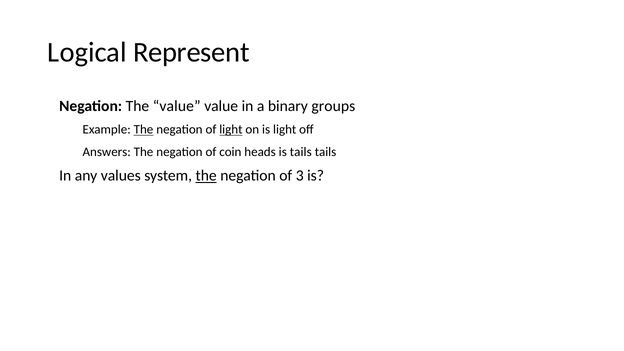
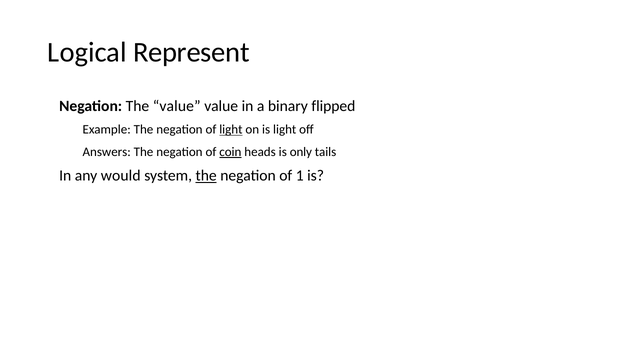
groups: groups -> flipped (333, 106)
The underline: present -> none (143, 130)
coin underline: none -> present (230, 152)
is tails: tails -> only (301, 152)
values: values -> would (121, 176)
3: 3 -> 1 (300, 176)
